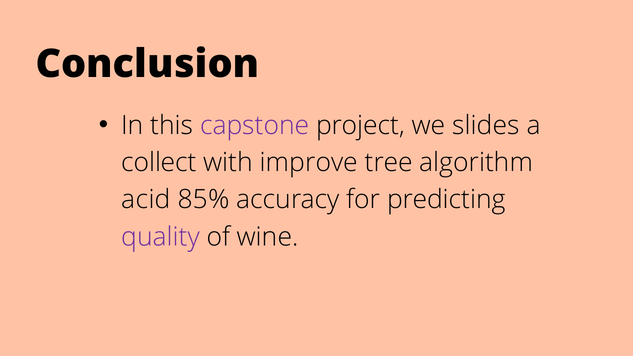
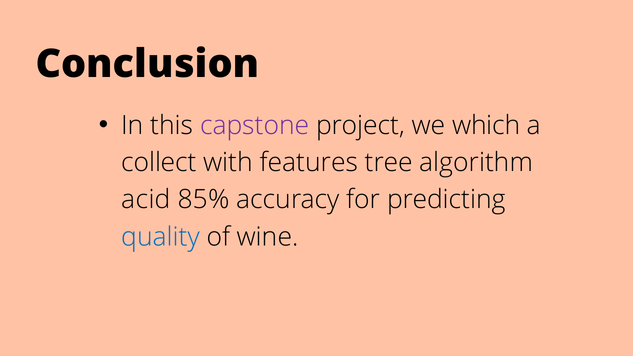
slides: slides -> which (486, 126)
improve: improve -> features (309, 163)
quality colour: purple -> blue (160, 237)
